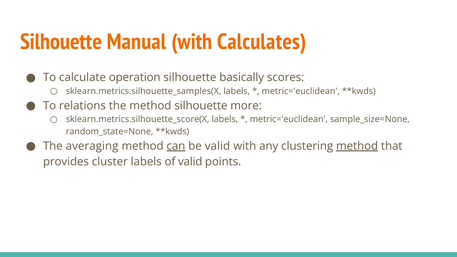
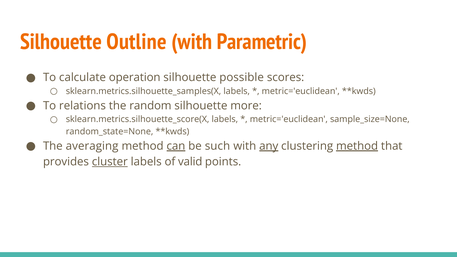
Manual: Manual -> Outline (137, 42)
Calculates: Calculates -> Parametric (262, 42)
basically: basically -> possible (242, 78)
the method: method -> random (150, 106)
be valid: valid -> such (217, 146)
any underline: none -> present (269, 146)
cluster underline: none -> present (110, 162)
